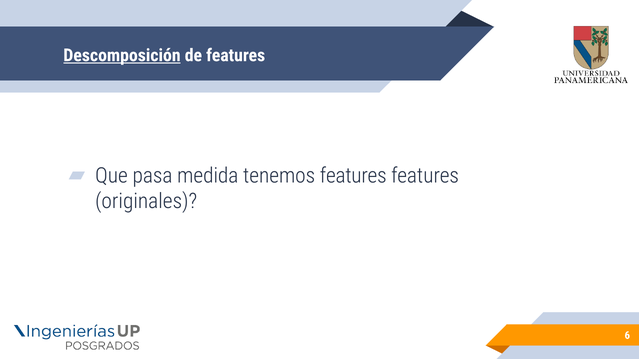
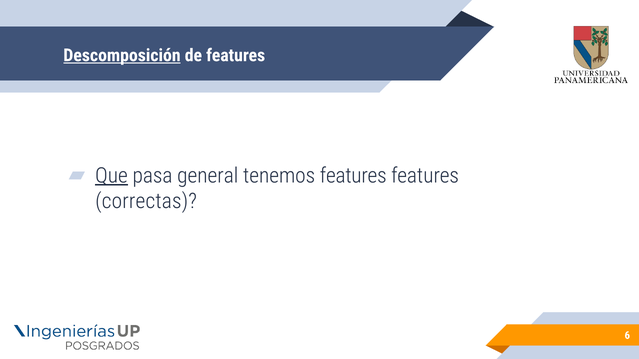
Que underline: none -> present (112, 176)
medida: medida -> general (208, 176)
originales: originales -> correctas (146, 201)
